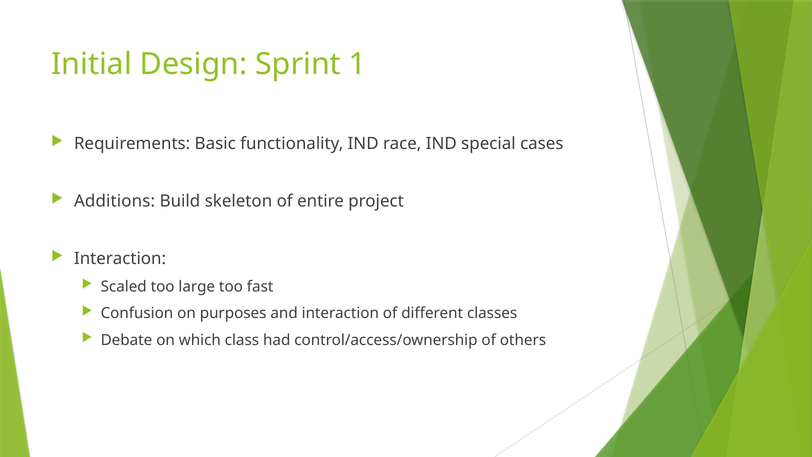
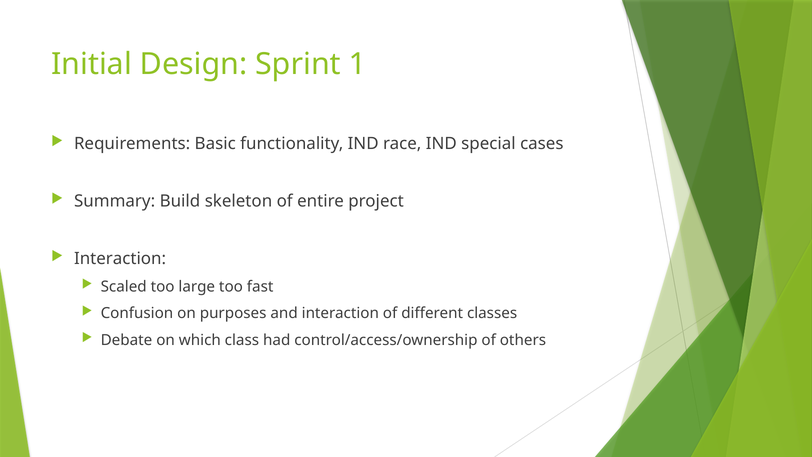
Additions: Additions -> Summary (115, 201)
